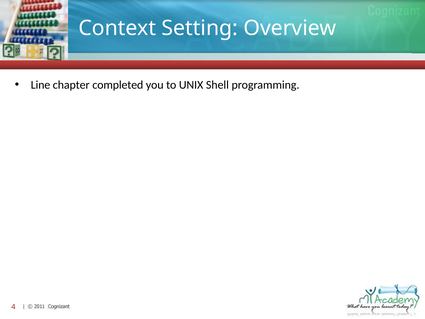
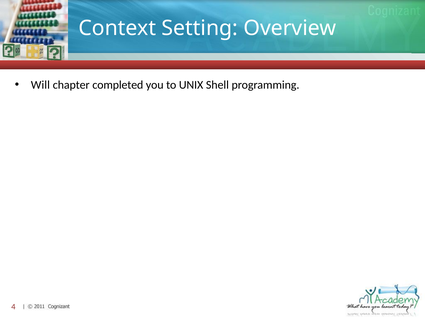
Line: Line -> Will (40, 85)
